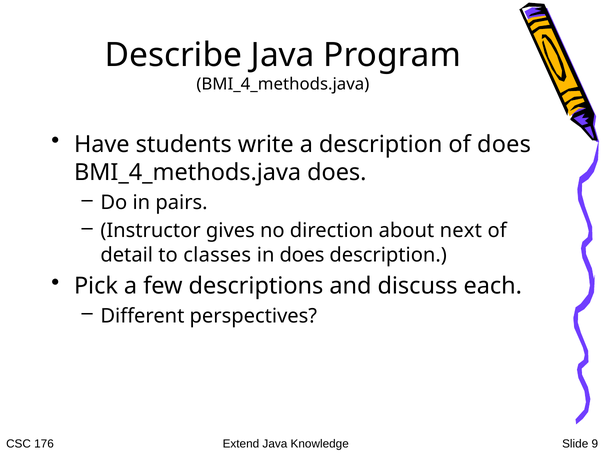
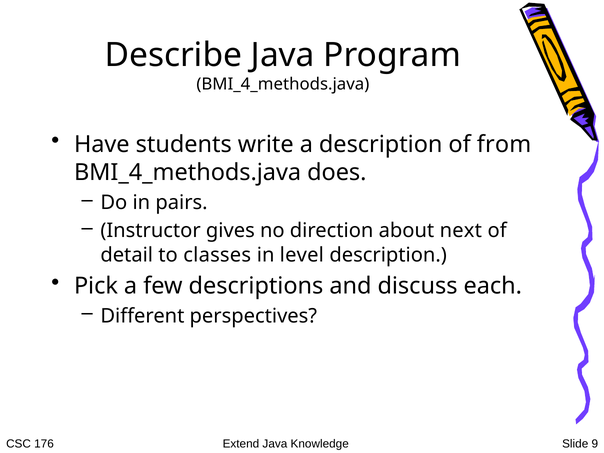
of does: does -> from (504, 144)
in does: does -> level (302, 255)
